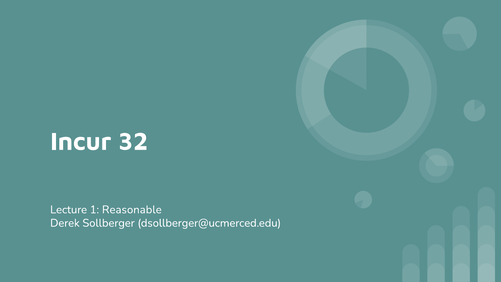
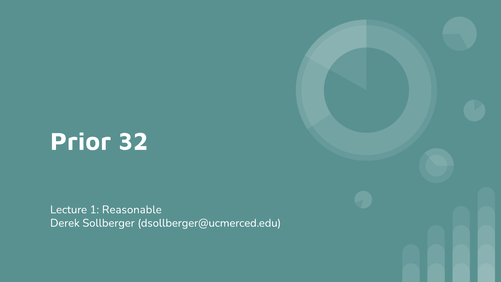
Incur: Incur -> Prior (81, 141)
